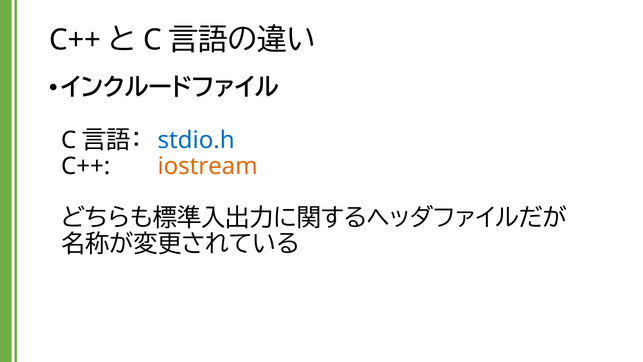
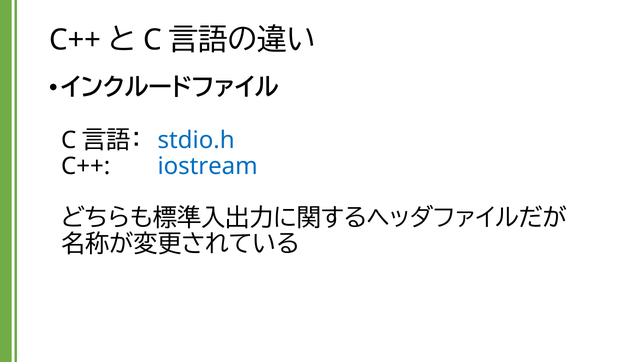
iostream colour: orange -> blue (208, 166)
